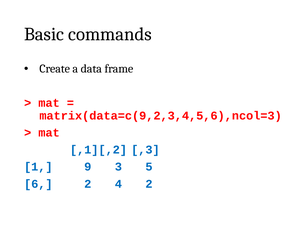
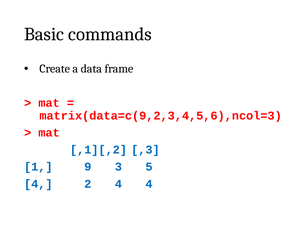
6: 6 -> 4 (38, 184)
4 2: 2 -> 4 (149, 184)
